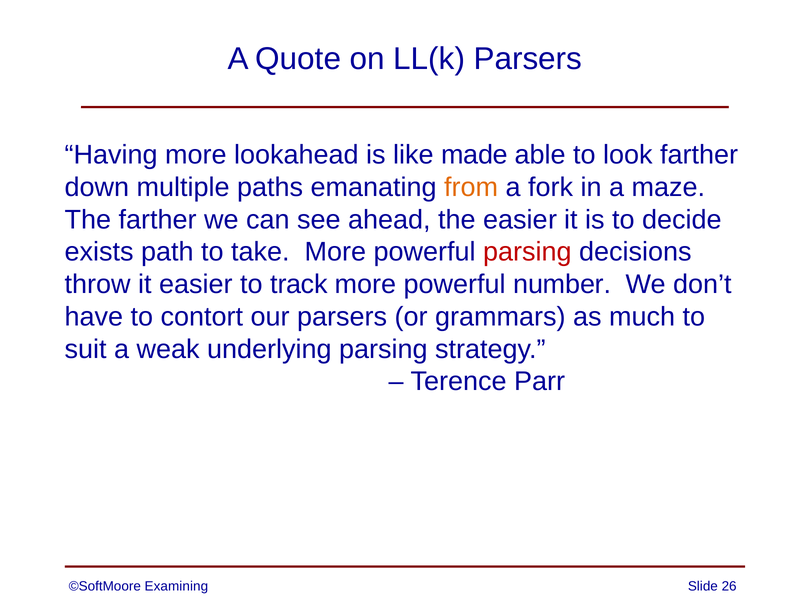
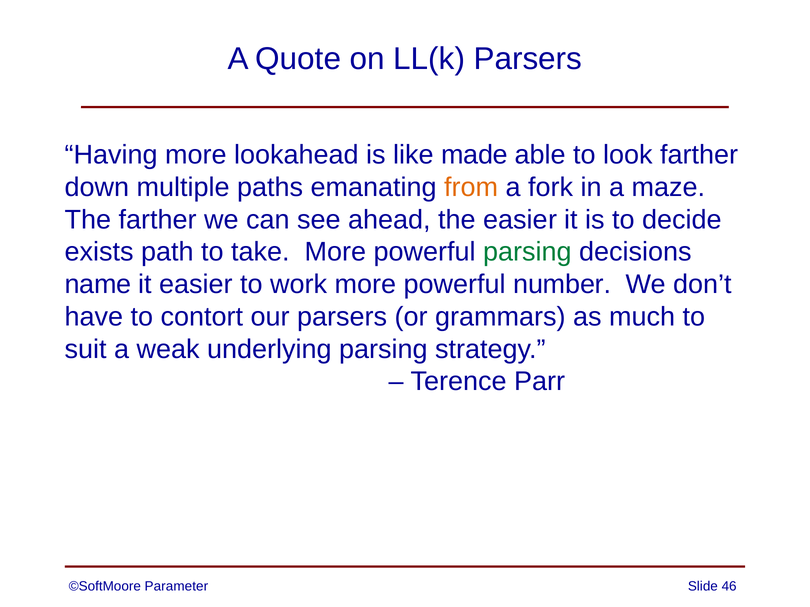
parsing colour: red -> green (528, 252)
throw: throw -> name (98, 285)
track: track -> work (299, 285)
Examining: Examining -> Parameter (176, 587)
26: 26 -> 46 (729, 587)
